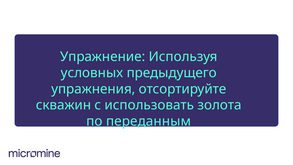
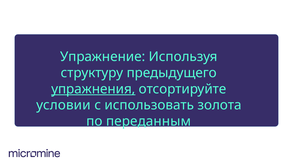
условных: условных -> структуру (92, 73)
упражнения underline: none -> present (93, 89)
скважин: скважин -> условии (63, 105)
